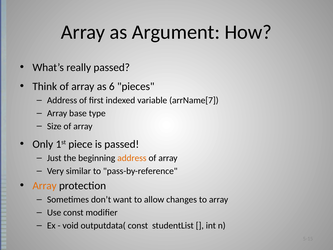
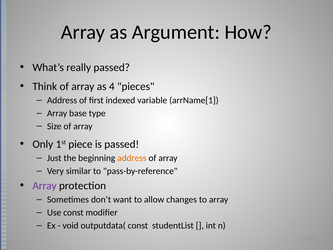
6: 6 -> 4 (112, 86)
arrName[7: arrName[7 -> arrName[1 (194, 100)
Array colour: orange -> purple (45, 185)
